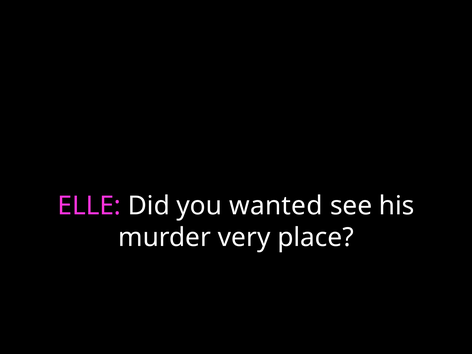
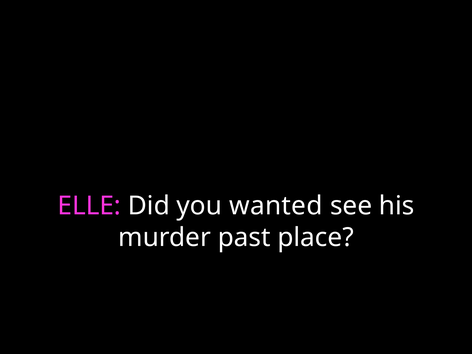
very: very -> past (244, 237)
